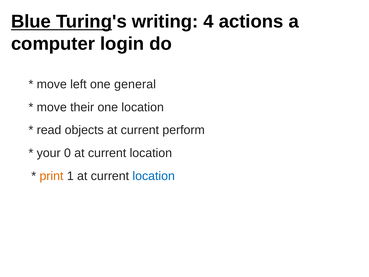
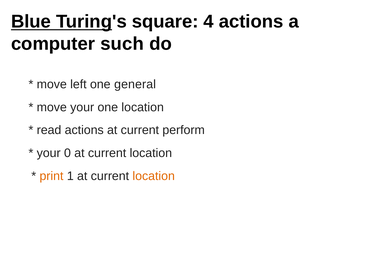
writing: writing -> square (165, 22)
login: login -> such (122, 44)
move their: their -> your (82, 107)
read objects: objects -> actions (84, 130)
location colour: blue -> orange (154, 176)
